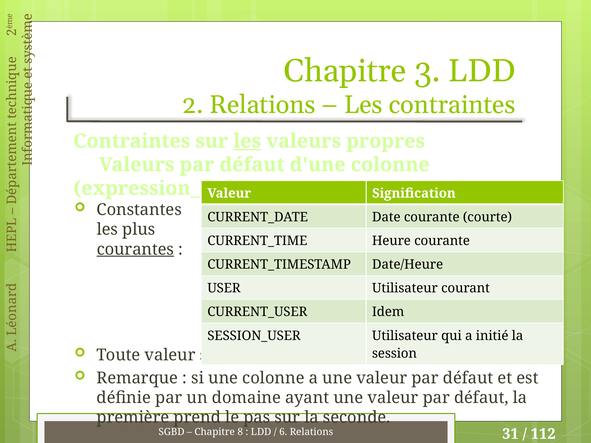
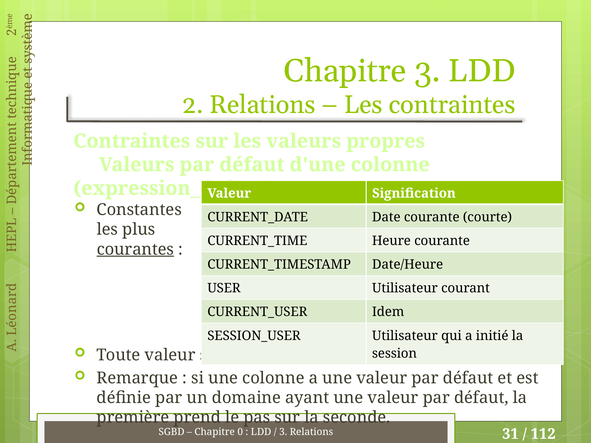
les underline: present -> none (247, 141)
8: 8 -> 0 (240, 432)
6: 6 -> 3 (283, 432)
